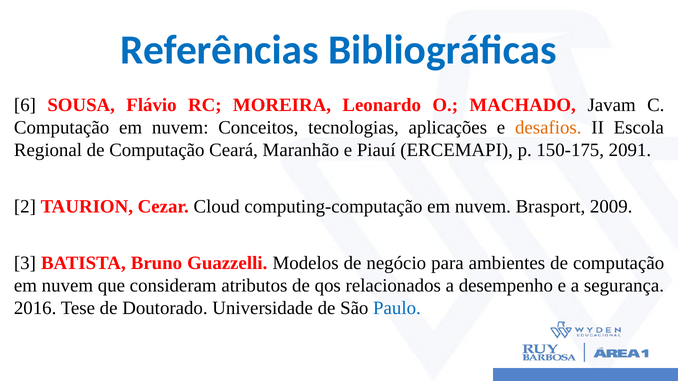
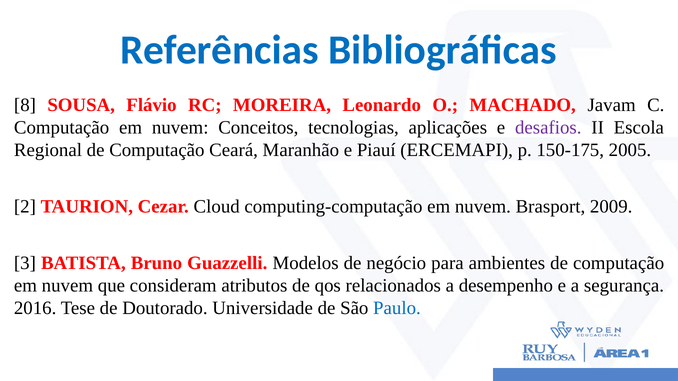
6: 6 -> 8 (25, 105)
desafios colour: orange -> purple (548, 128)
2091: 2091 -> 2005 (630, 150)
